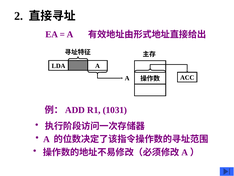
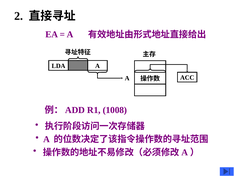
1031: 1031 -> 1008 (115, 110)
